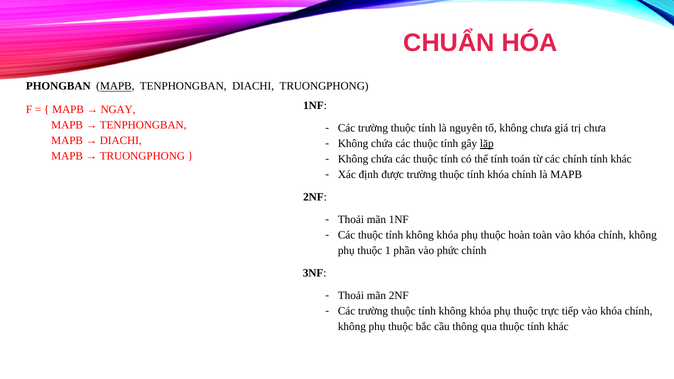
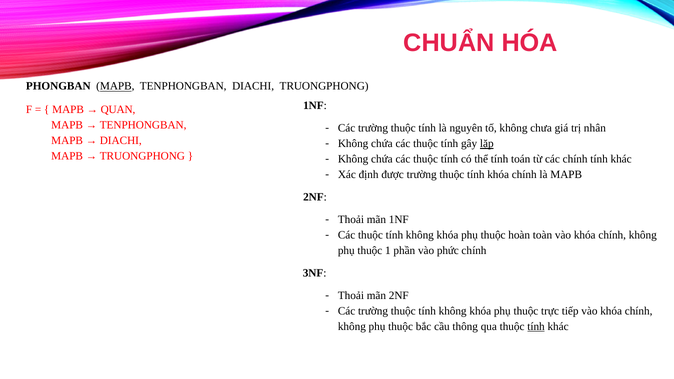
NGAY: NGAY -> QUAN (118, 109)
trị chưa: chưa -> nhân (595, 128)
tính underline: none -> present (536, 327)
